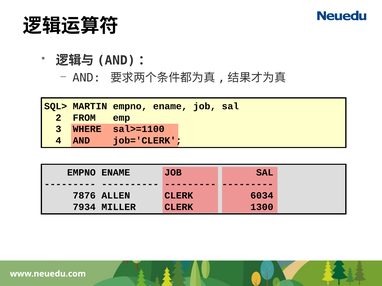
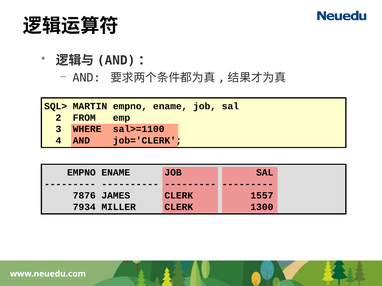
ALLEN: ALLEN -> JAMES (116, 196)
6034: 6034 -> 1557 (262, 196)
